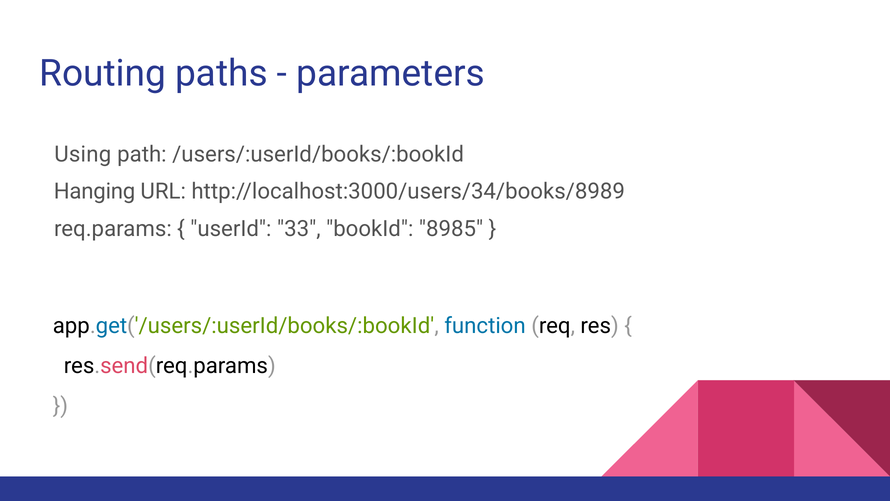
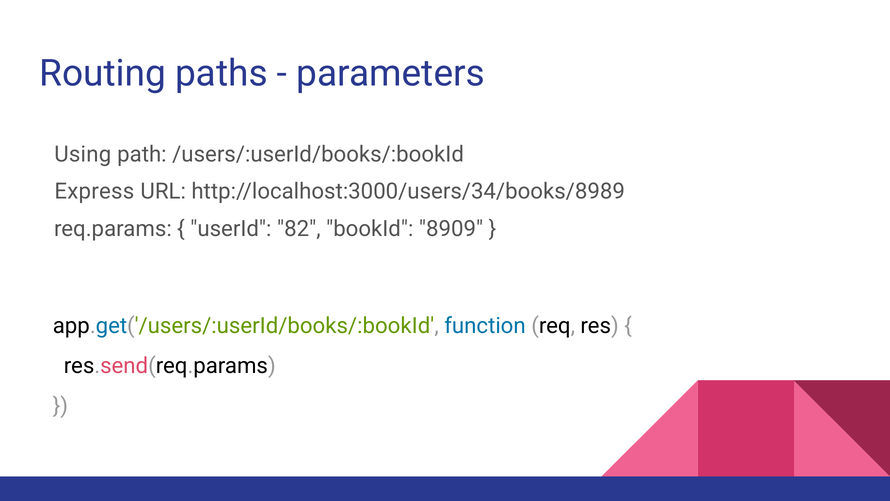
Hanging: Hanging -> Express (94, 192)
33: 33 -> 82 (299, 229)
8985: 8985 -> 8909 (451, 229)
